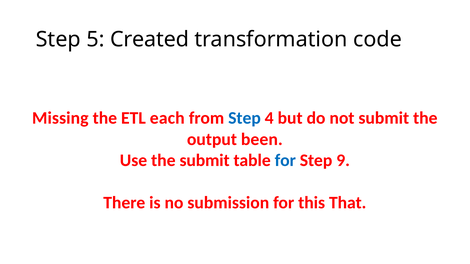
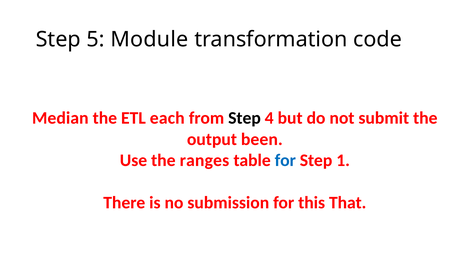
Created: Created -> Module (149, 39)
Missing: Missing -> Median (60, 118)
Step colour: blue -> black (245, 118)
the submit: submit -> ranges (204, 161)
9: 9 -> 1 (343, 161)
